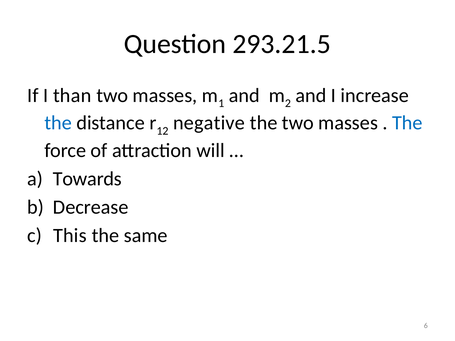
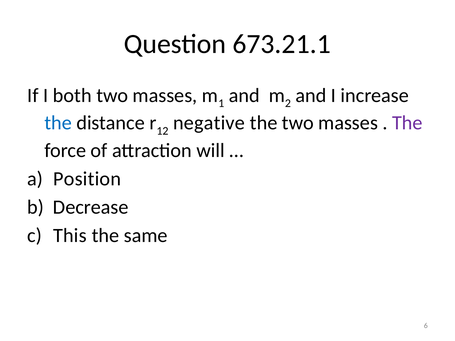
293.21.5: 293.21.5 -> 673.21.1 (282, 44)
than: than -> both (72, 95)
The colour: blue -> purple (407, 123)
Towards: Towards -> Position (87, 179)
